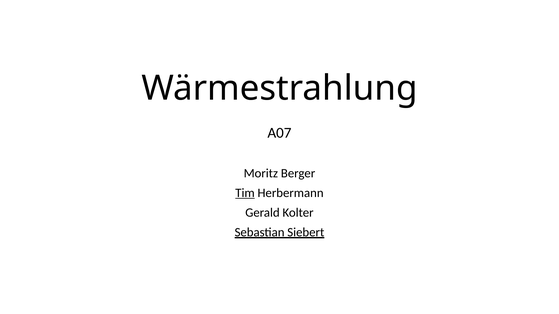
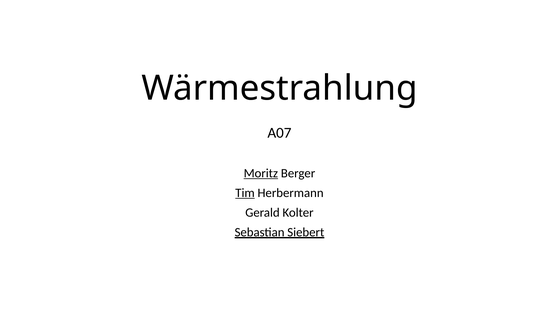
Moritz underline: none -> present (261, 173)
